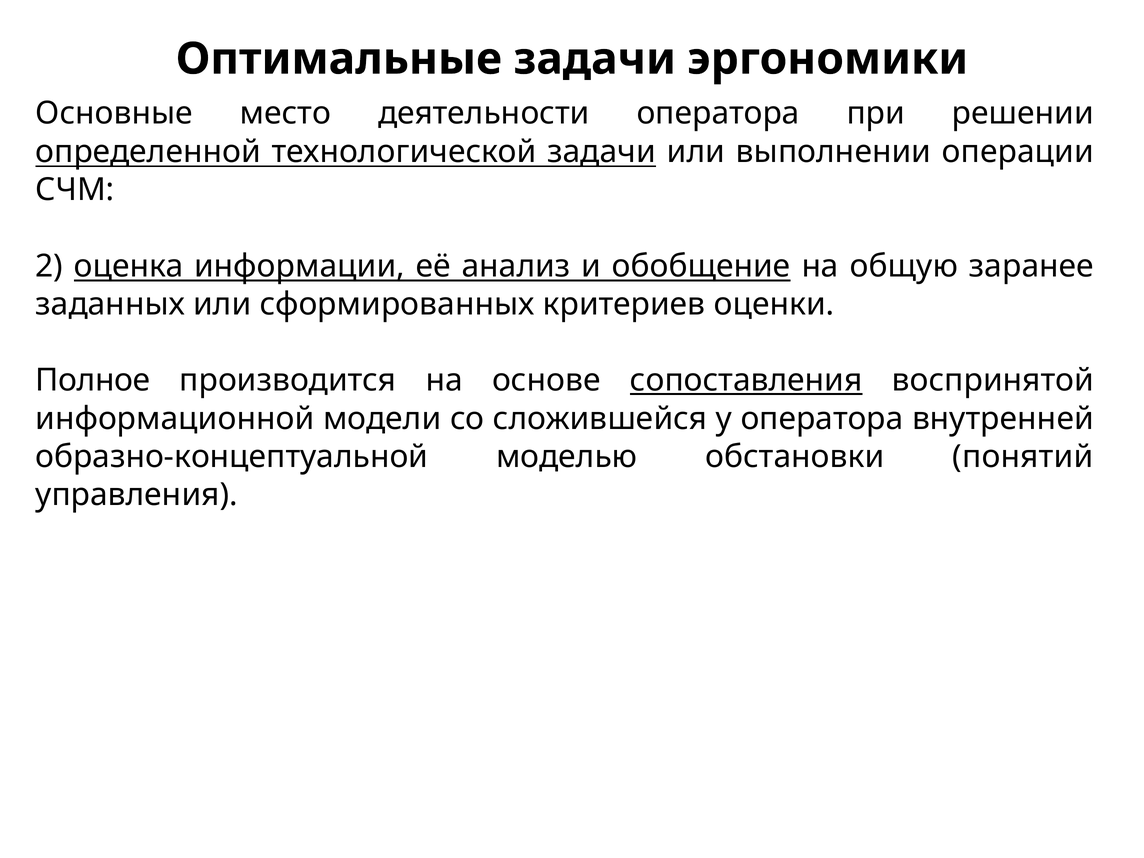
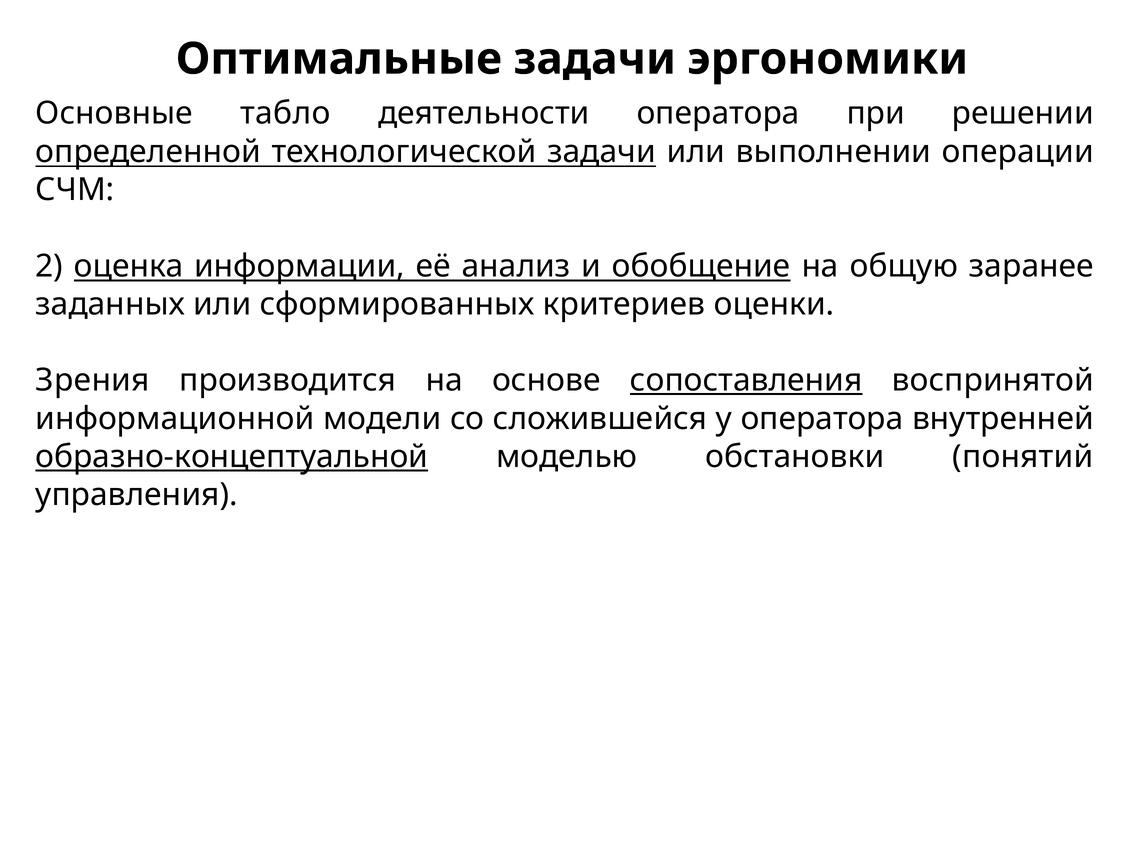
место: место -> табло (285, 113)
Полное: Полное -> Зрения (93, 380)
образно-концептуальной underline: none -> present (232, 457)
